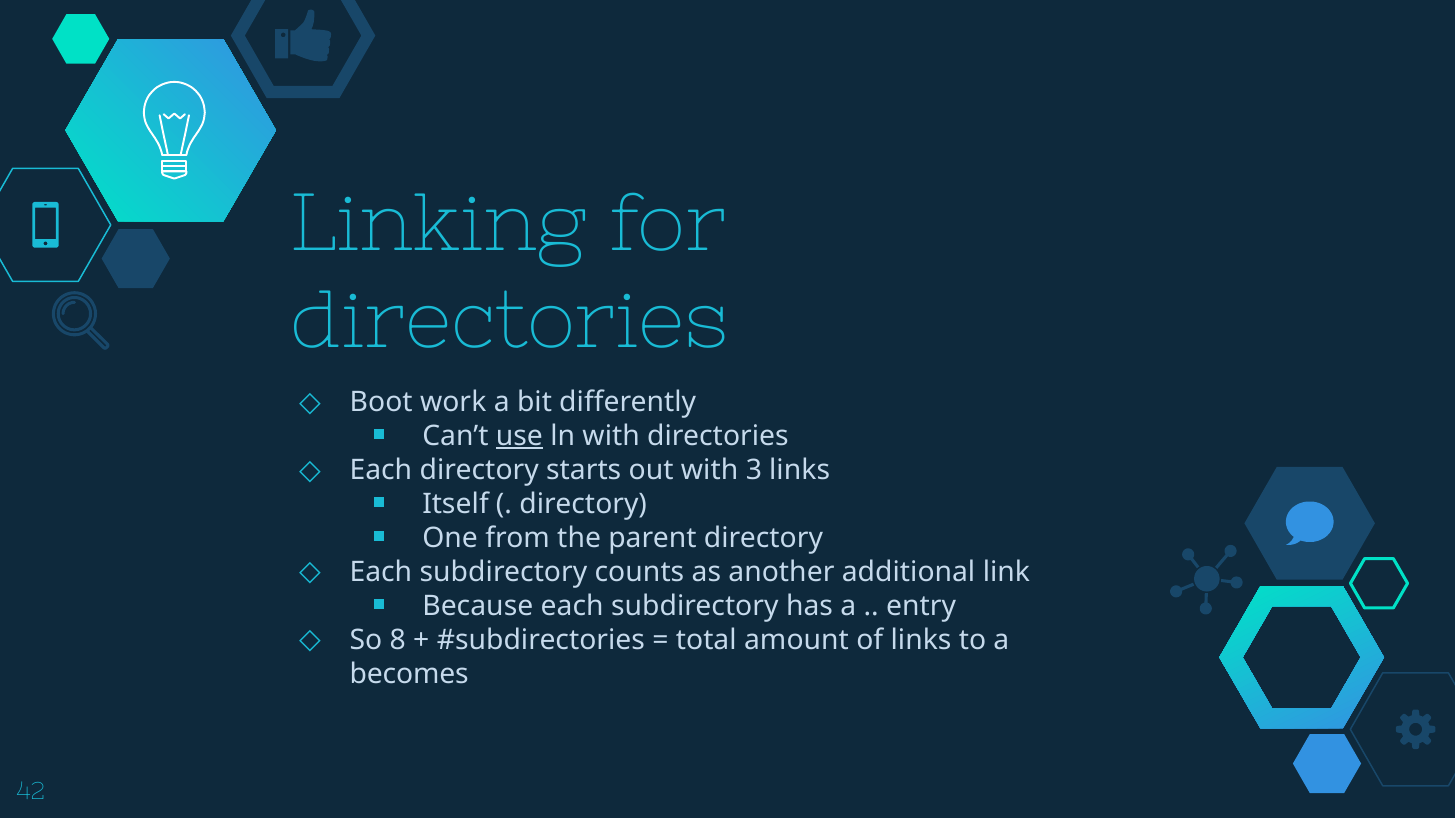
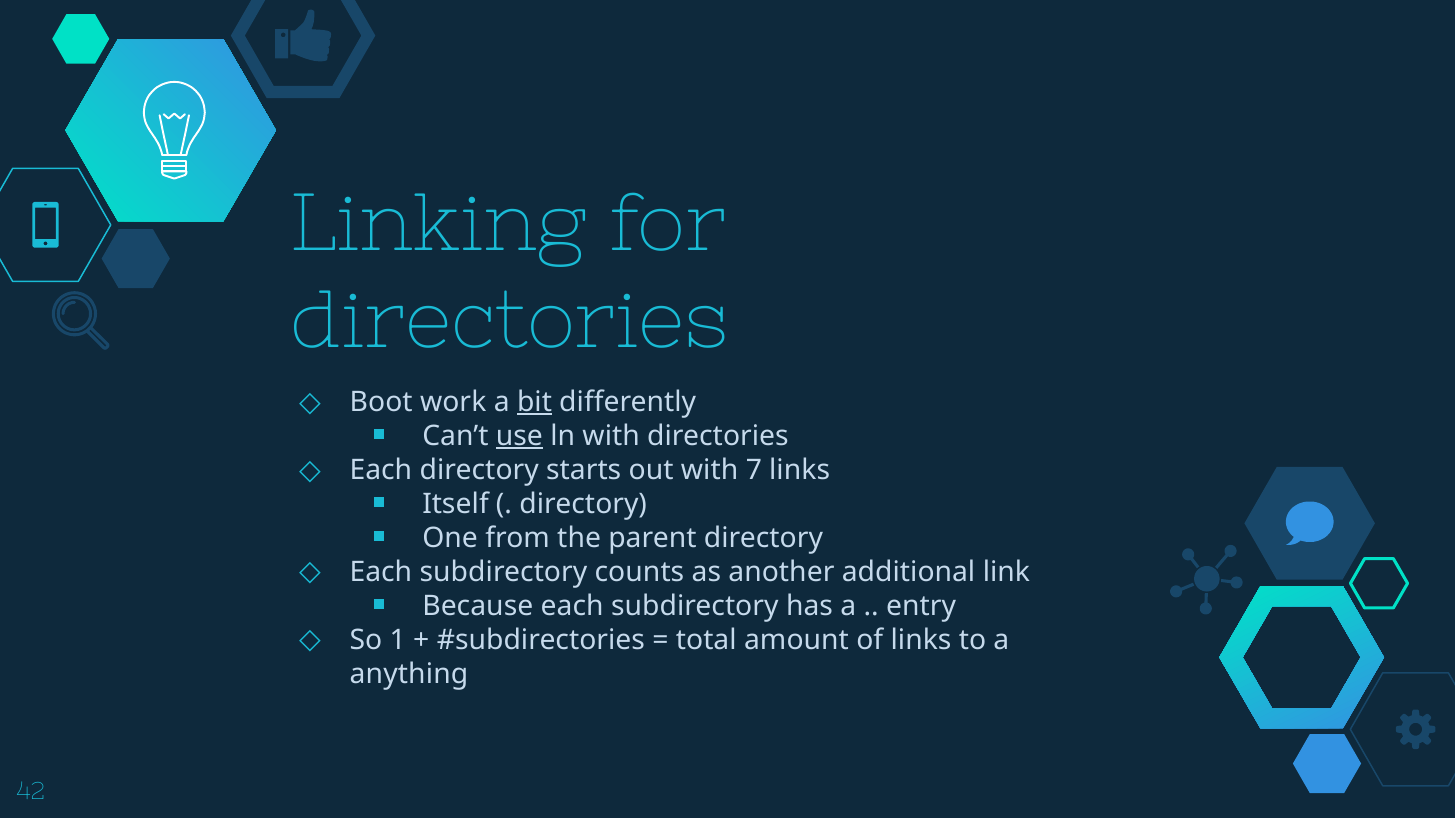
bit underline: none -> present (535, 402)
3: 3 -> 7 (754, 470)
8: 8 -> 1 (398, 640)
becomes: becomes -> anything (409, 674)
